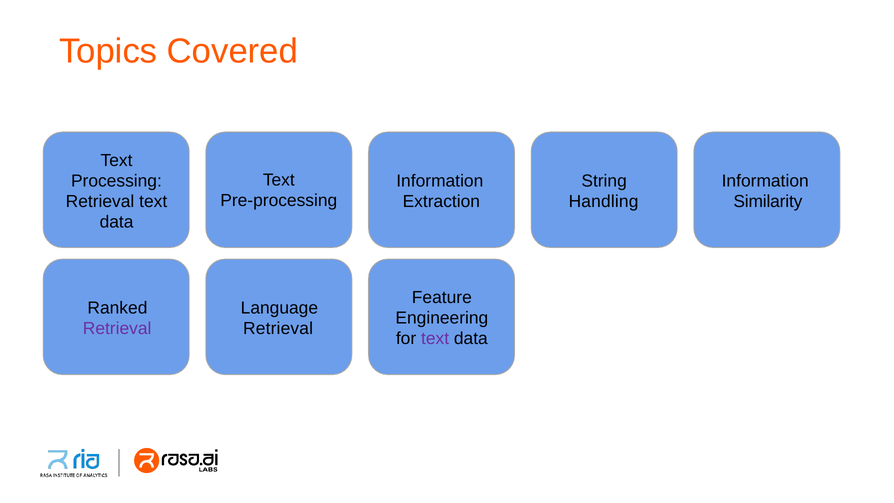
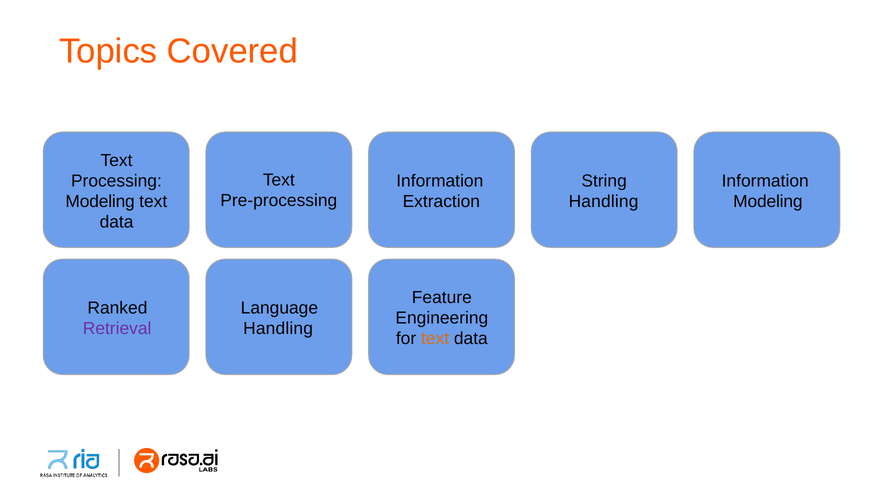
Retrieval: Retrieval -> Modeling (100, 201)
Similarity: Similarity -> Modeling (768, 201)
Retrieval: Retrieval -> Handling (278, 328)
text colour: purple -> orange (435, 339)
